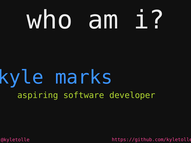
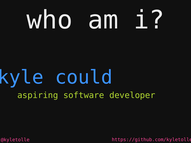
marks: marks -> could (84, 77)
